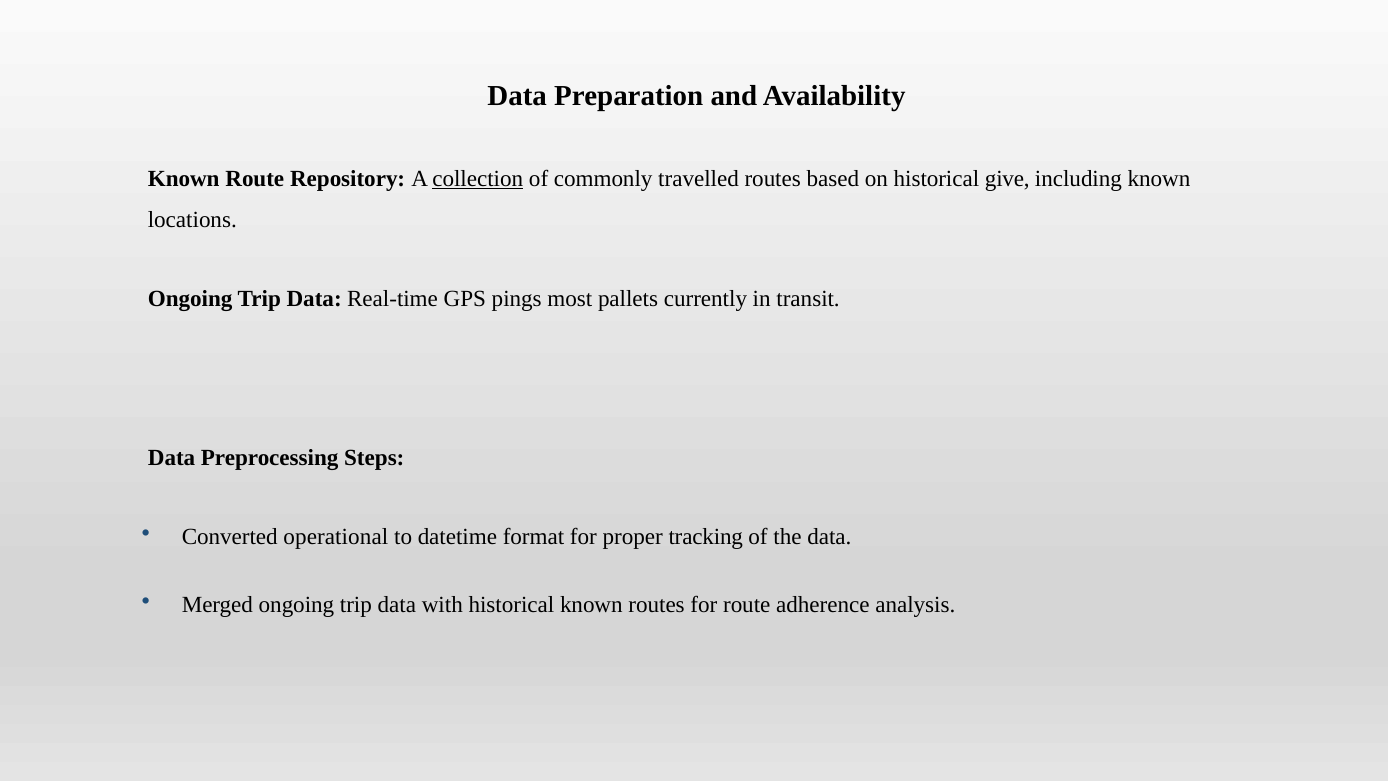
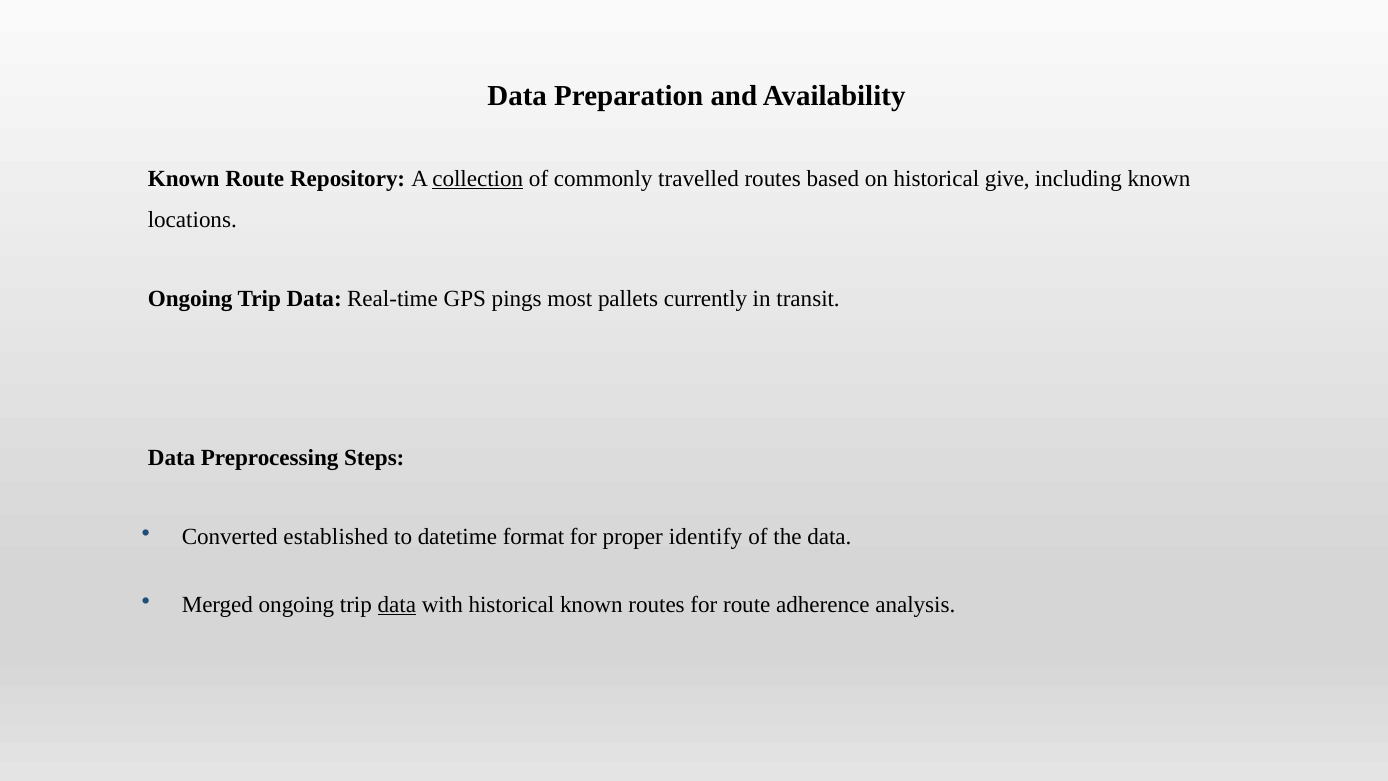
operational: operational -> established (336, 537)
tracking: tracking -> identify (706, 537)
data underline: none -> present (397, 605)
